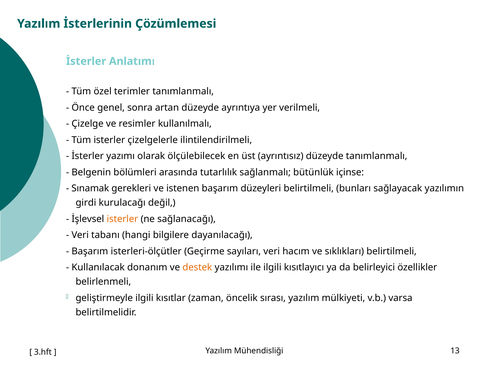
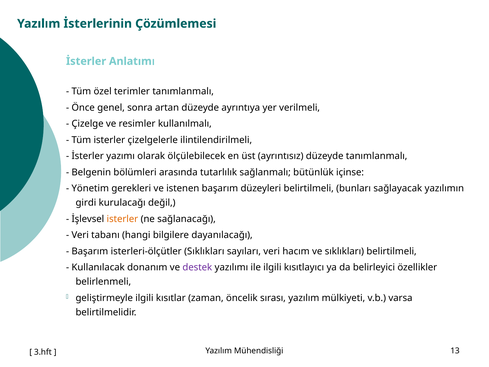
Sınamak: Sınamak -> Yönetim (90, 188)
isterleri-ölçütler Geçirme: Geçirme -> Sıklıkları (204, 251)
destek colour: orange -> purple (197, 267)
